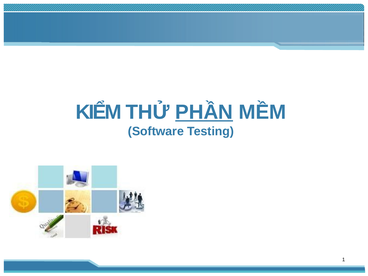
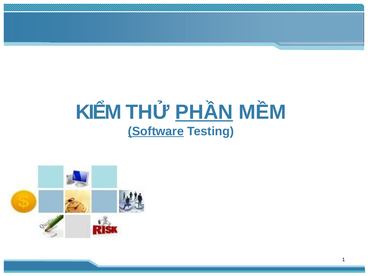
Software underline: none -> present (156, 131)
